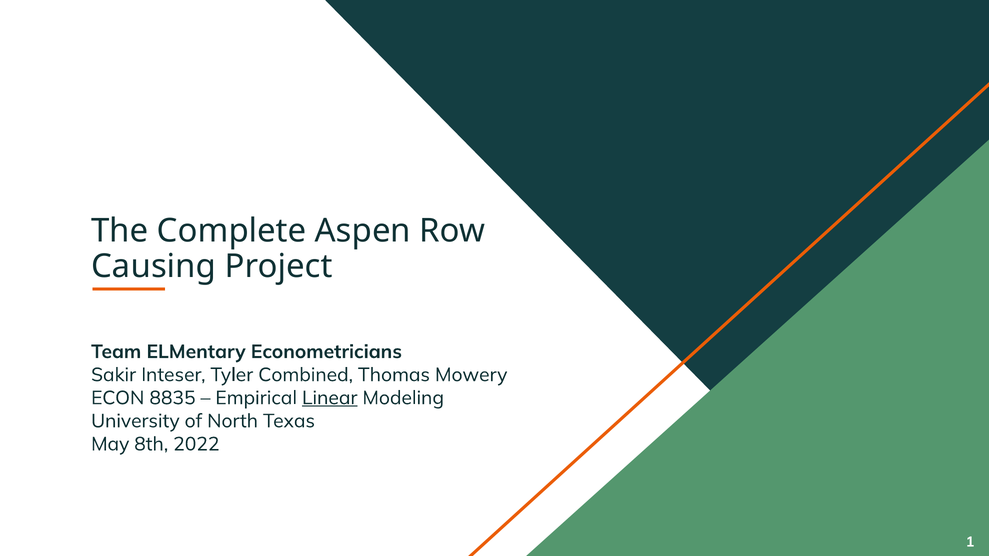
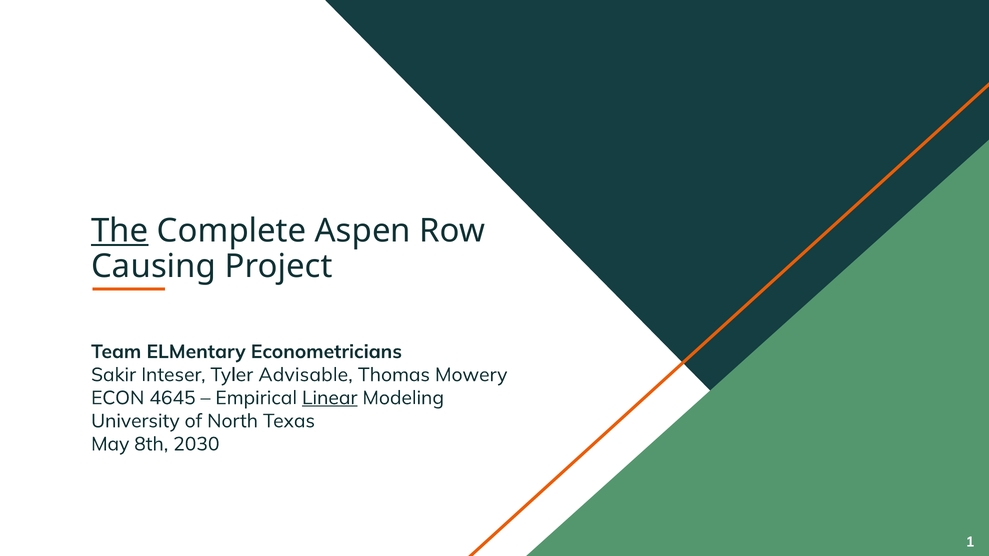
The underline: none -> present (120, 231)
Combined: Combined -> Advisable (306, 375)
8835: 8835 -> 4645 (172, 398)
2022: 2022 -> 2030 (196, 444)
